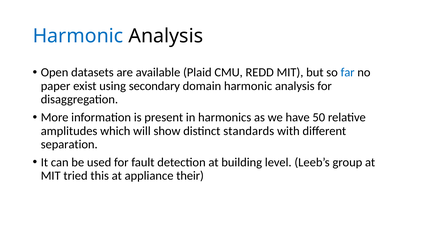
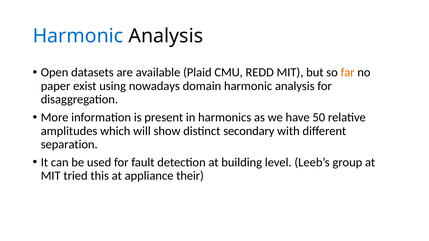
far colour: blue -> orange (348, 73)
secondary: secondary -> nowadays (154, 86)
standards: standards -> secondary (249, 131)
